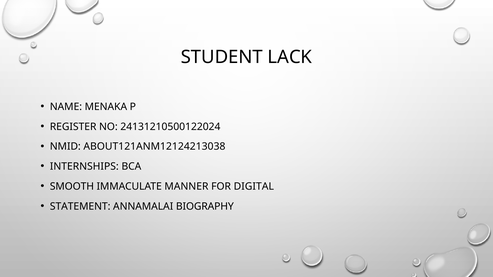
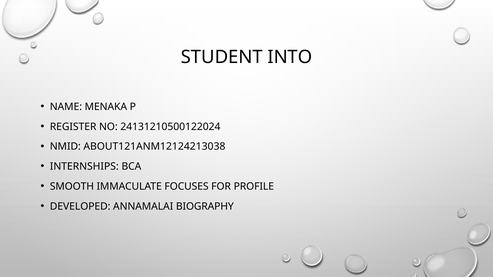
LACK: LACK -> INTO (290, 57)
MANNER: MANNER -> FOCUSES (187, 187)
DIGITAL: DIGITAL -> PROFILE (254, 187)
STATEMENT: STATEMENT -> DEVELOPED (80, 207)
